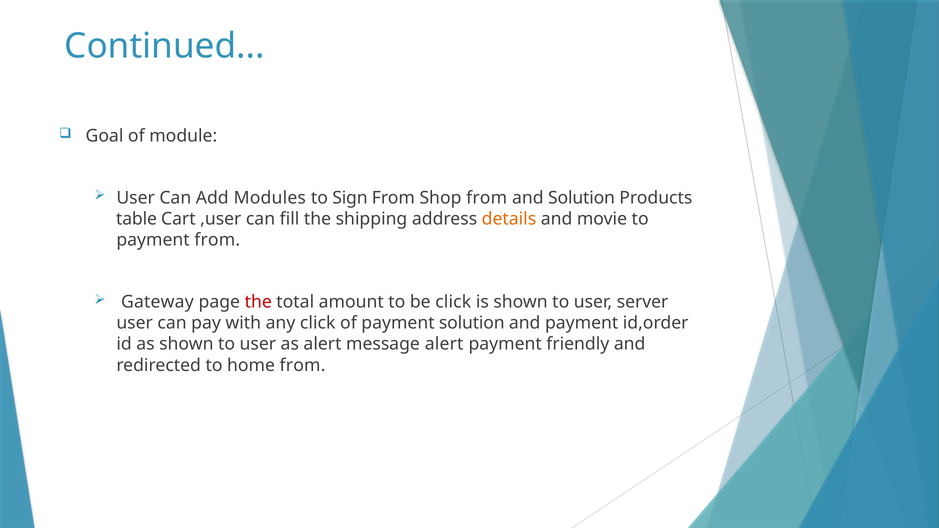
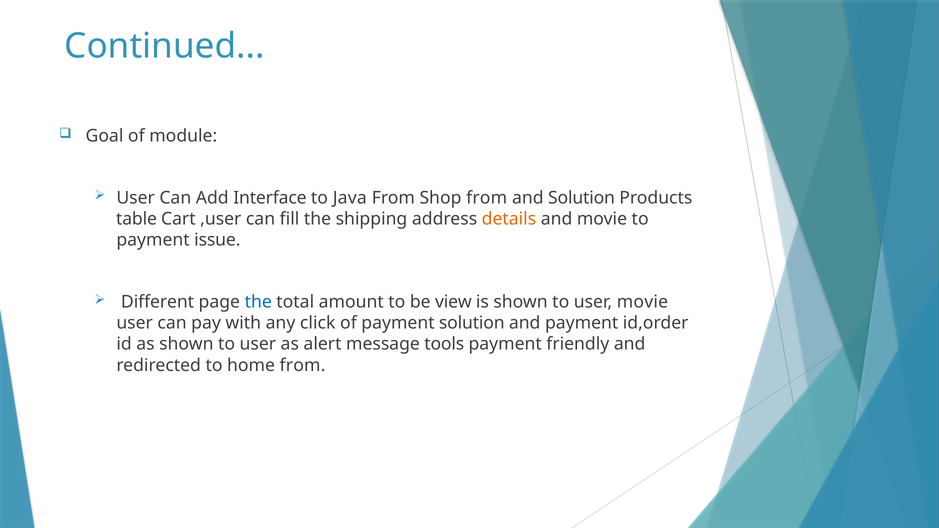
Modules: Modules -> Interface (270, 198)
Sign: Sign -> Java (350, 198)
payment from: from -> issue (217, 240)
Gateway: Gateway -> Different (158, 302)
the colour: red -> blue (258, 302)
be click: click -> view (453, 302)
user server: server -> movie (642, 302)
message alert: alert -> tools (444, 344)
